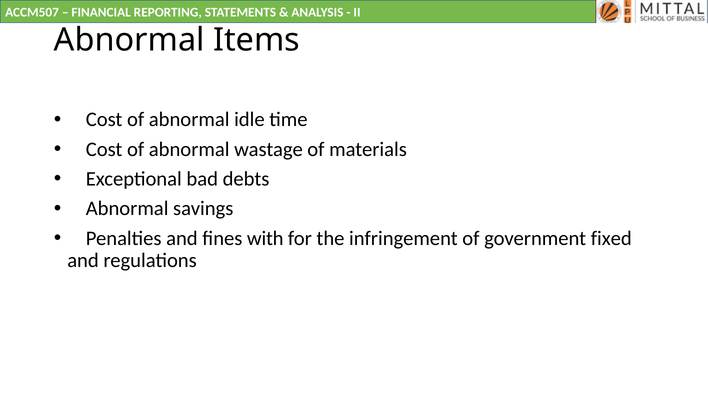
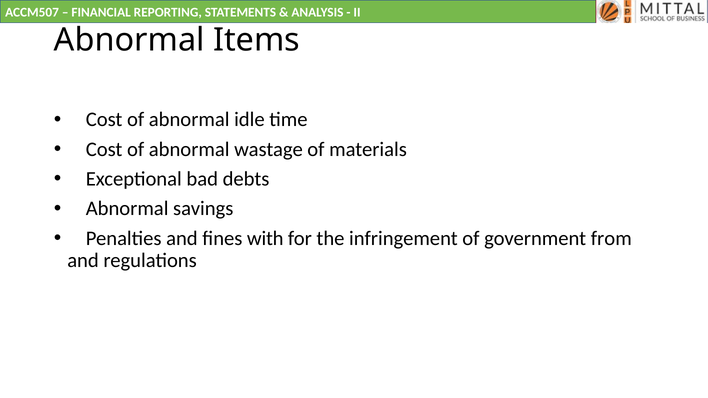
fixed: fixed -> from (611, 238)
